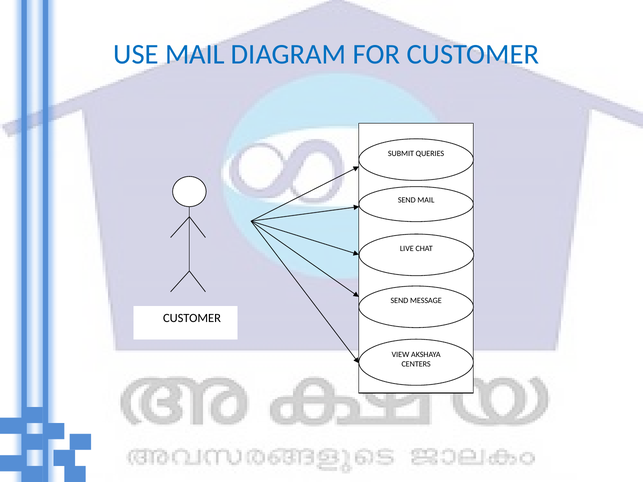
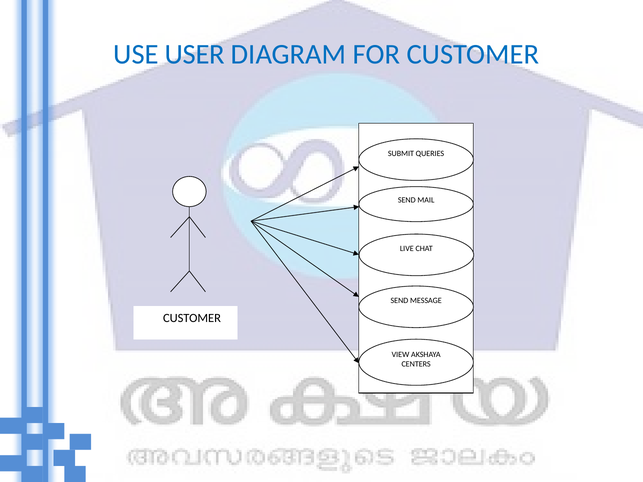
USE MAIL: MAIL -> USER (195, 54)
